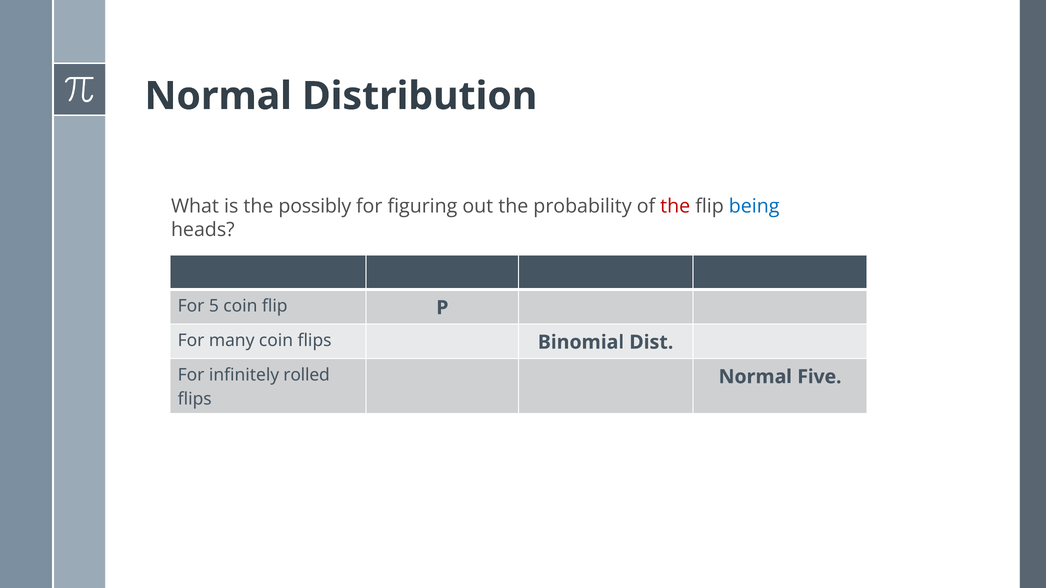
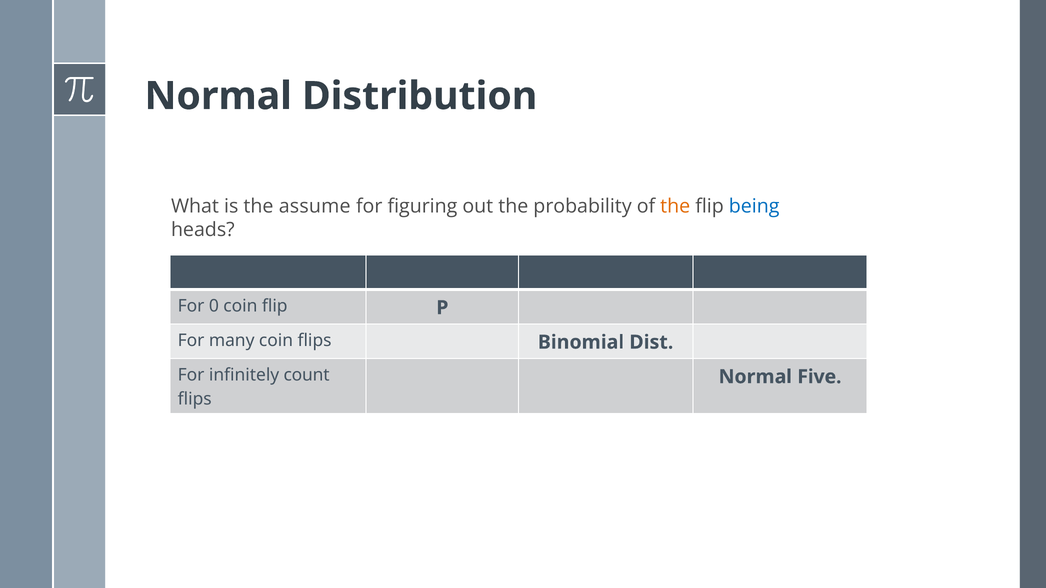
possibly: possibly -> assume (315, 207)
the colour: red -> orange (675, 207)
5: 5 -> 0 (214, 306)
rolled: rolled -> count (307, 375)
